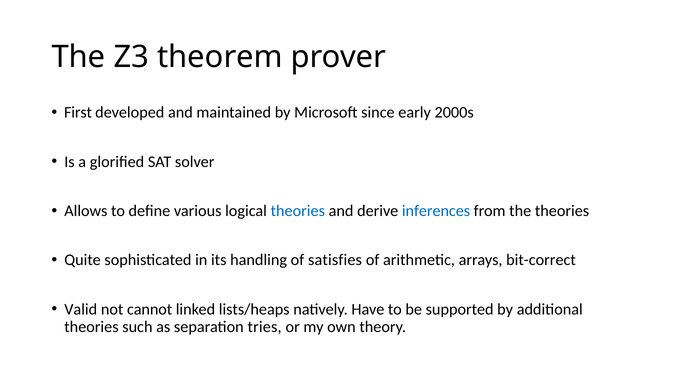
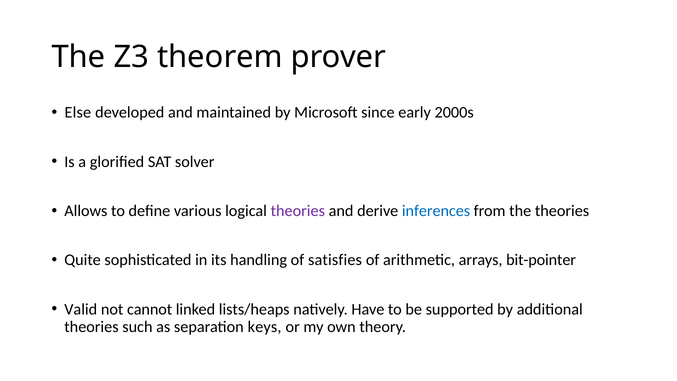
First: First -> Else (78, 113)
theories colour: blue -> purple (298, 211)
bit-correct: bit-correct -> bit-pointer (541, 260)
tries: tries -> keys (265, 327)
